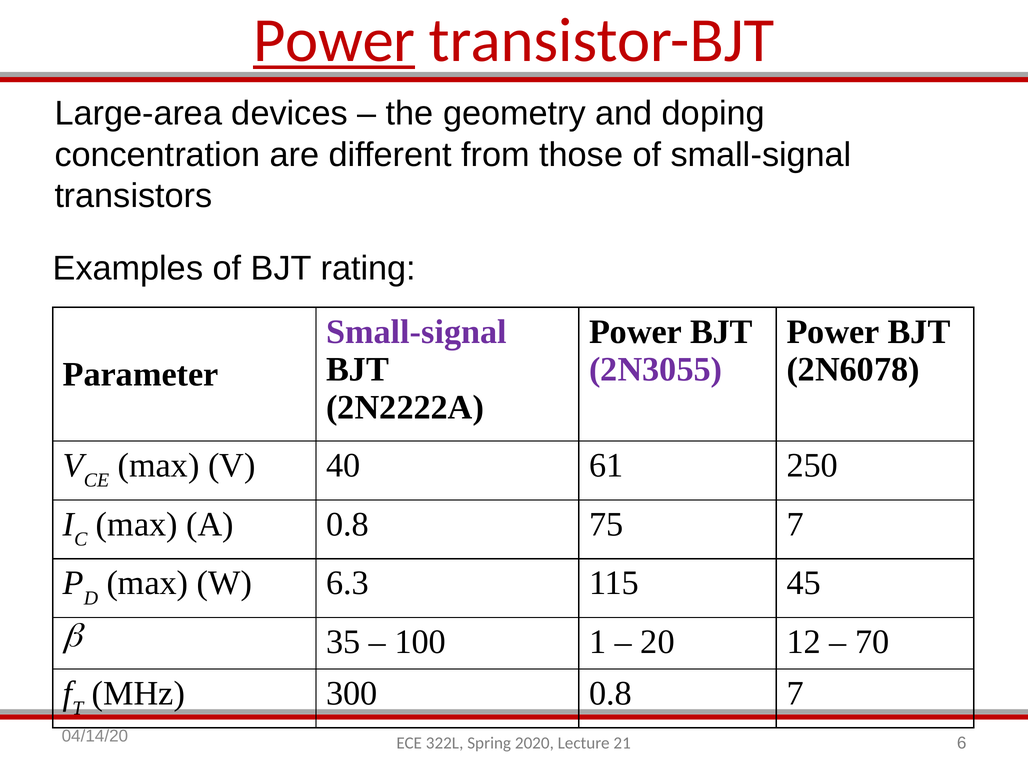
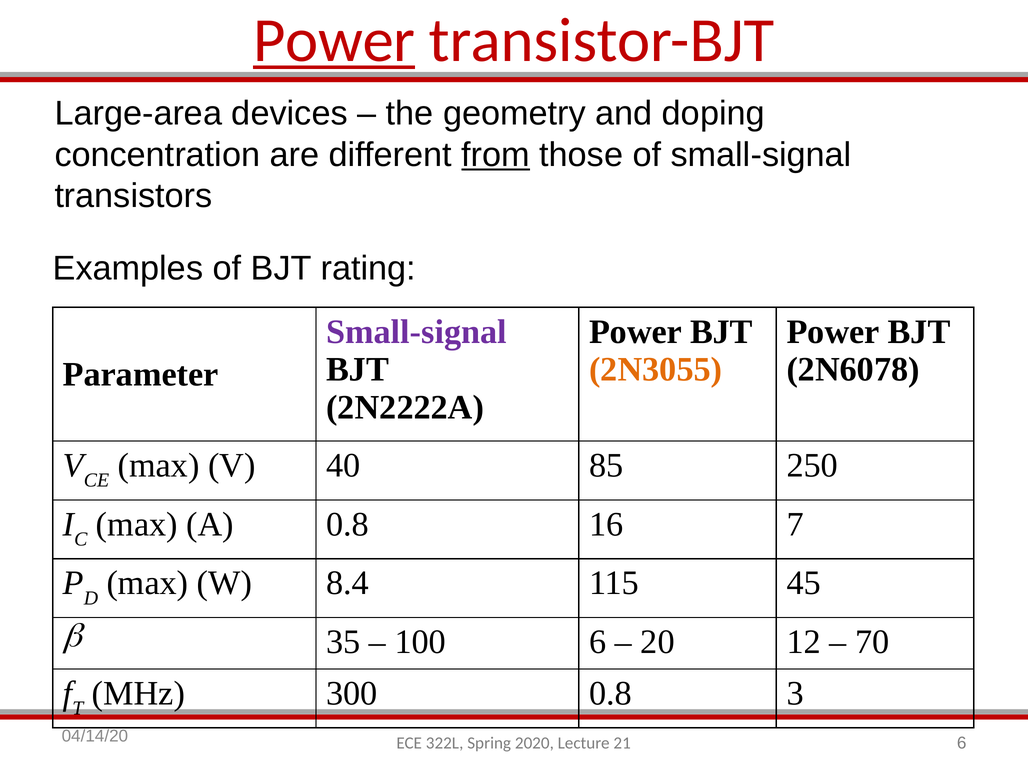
from underline: none -> present (496, 155)
2N3055 colour: purple -> orange (656, 370)
61: 61 -> 85 (606, 465)
75: 75 -> 16 (606, 524)
6.3: 6.3 -> 8.4 (348, 583)
100 1: 1 -> 6 (598, 642)
0.8 7: 7 -> 3 (795, 693)
